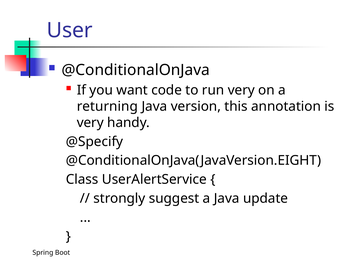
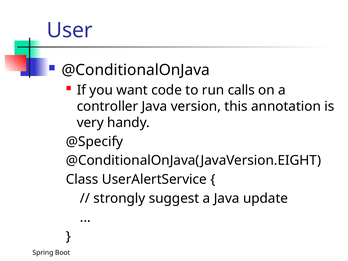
run very: very -> calls (241, 90)
returning: returning -> controller (107, 106)
